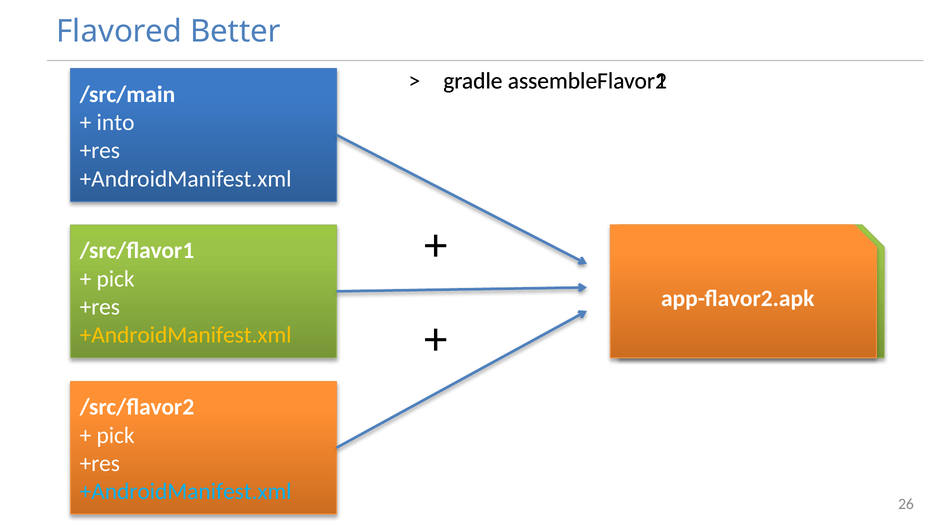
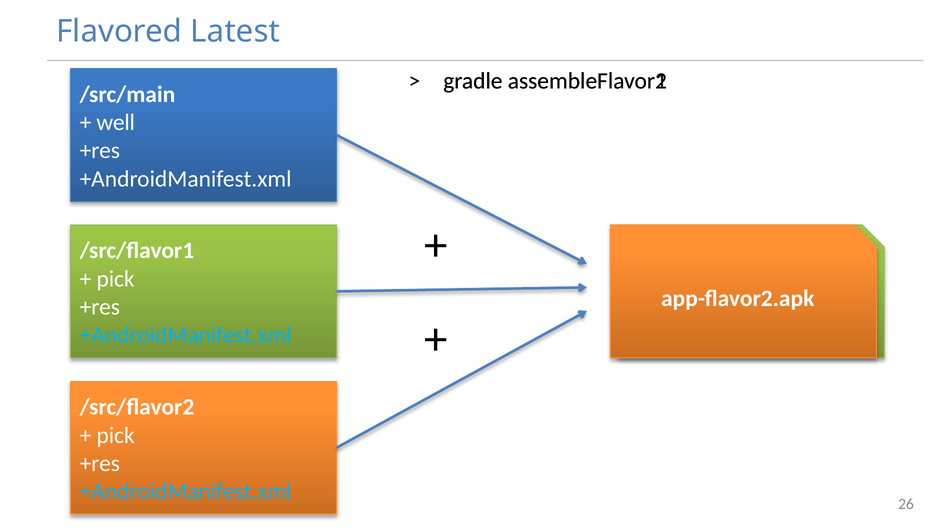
Better: Better -> Latest (235, 32)
into: into -> well (116, 122)
+AndroidManifest.xml colour: yellow -> light blue (186, 335)
